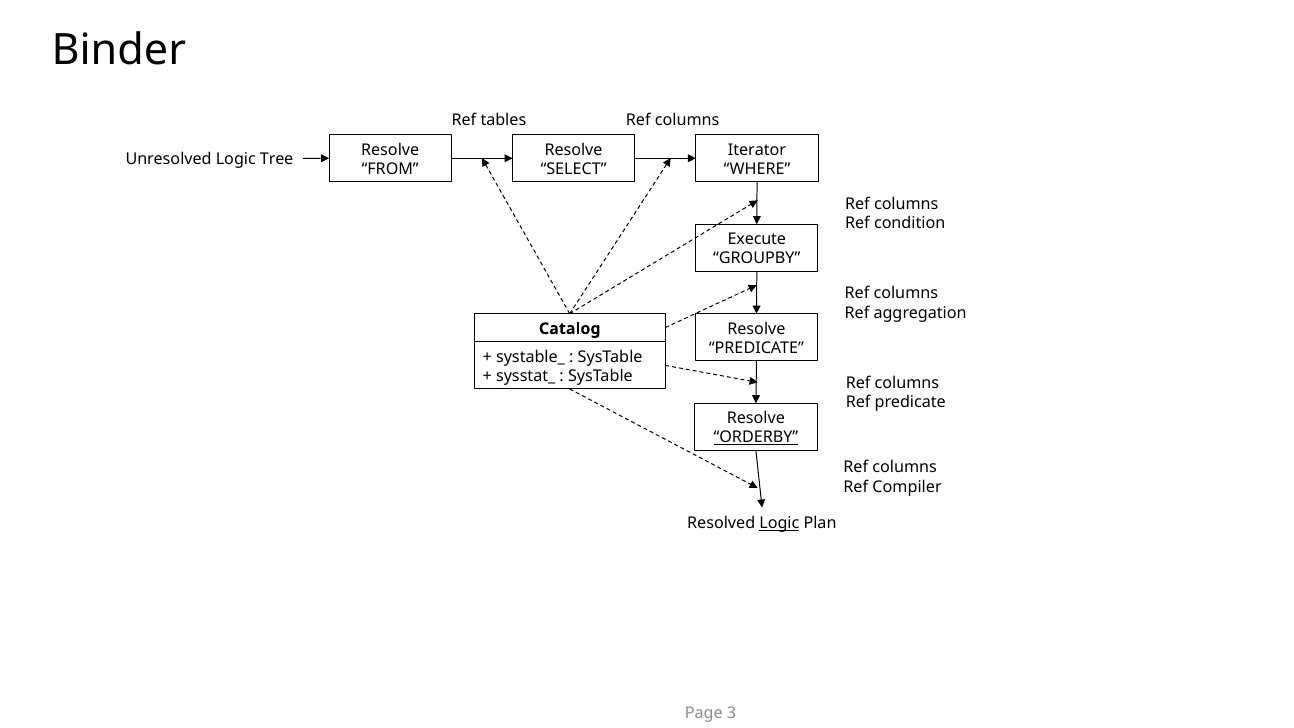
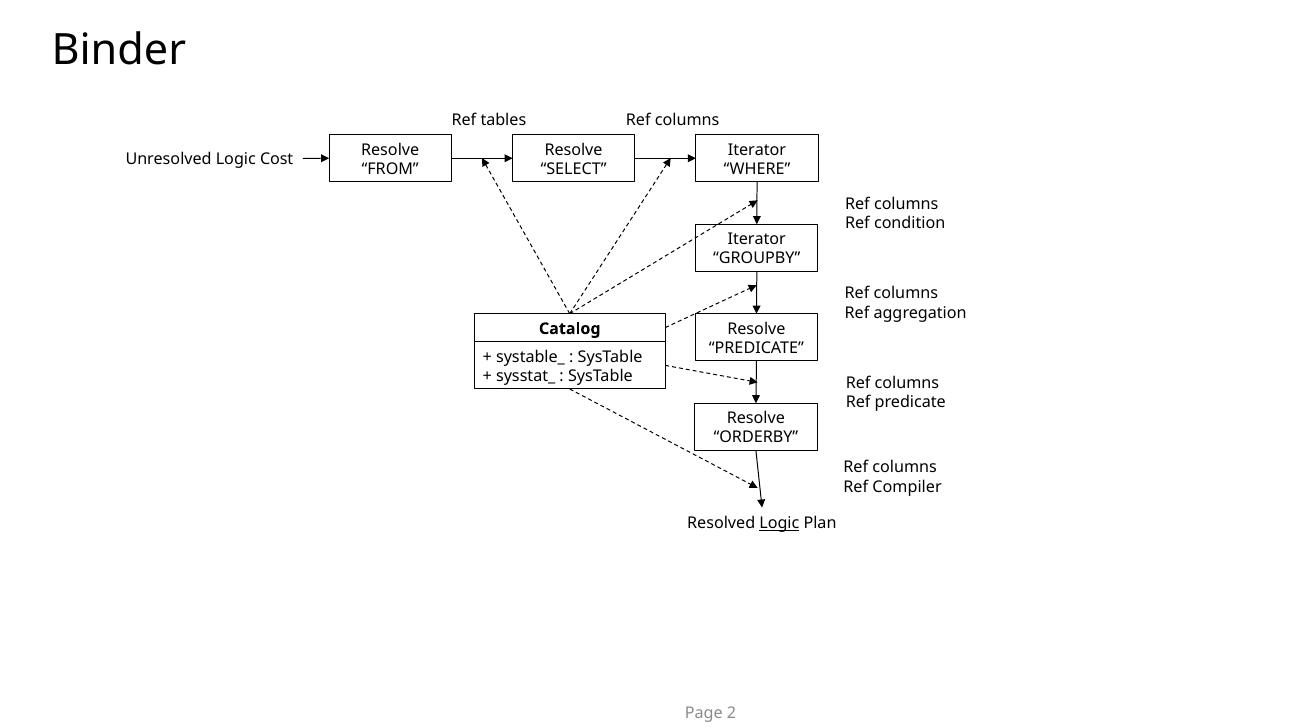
Tree: Tree -> Cost (277, 159)
Execute: Execute -> Iterator (757, 239)
ORDERBY underline: present -> none (756, 438)
3: 3 -> 2 (732, 713)
